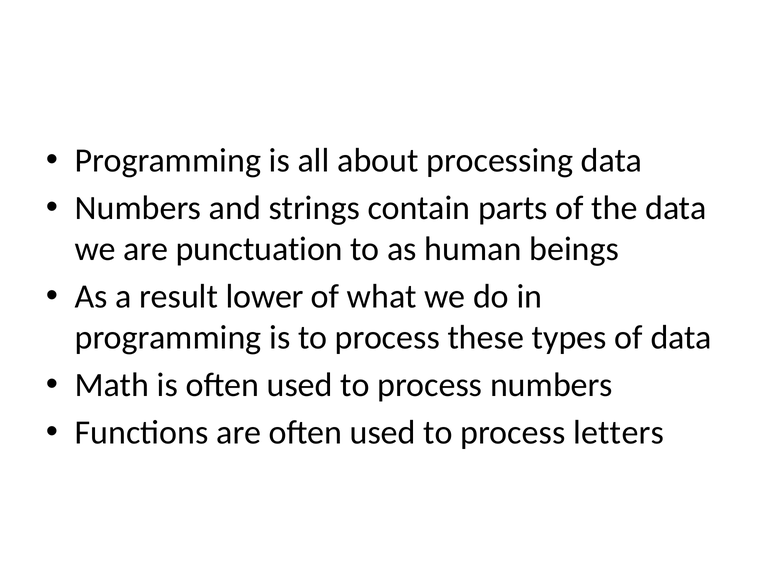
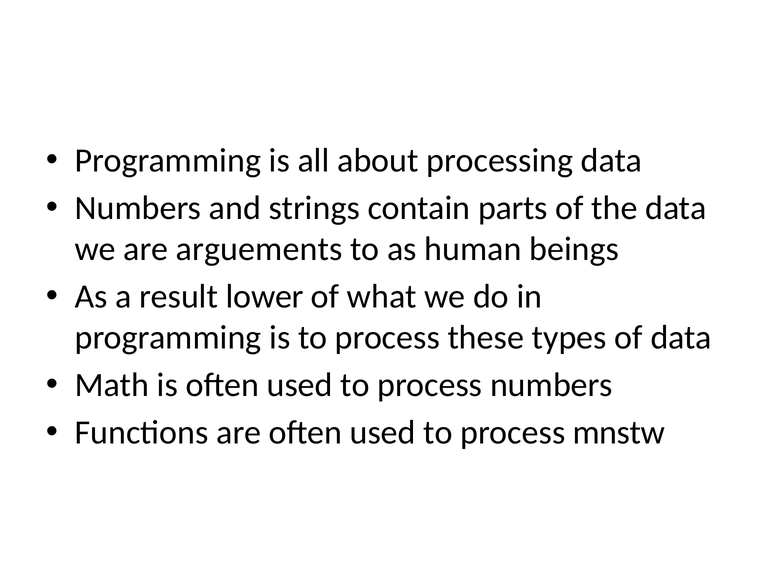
punctuation: punctuation -> arguements (259, 249)
letters: letters -> mnstw (619, 433)
